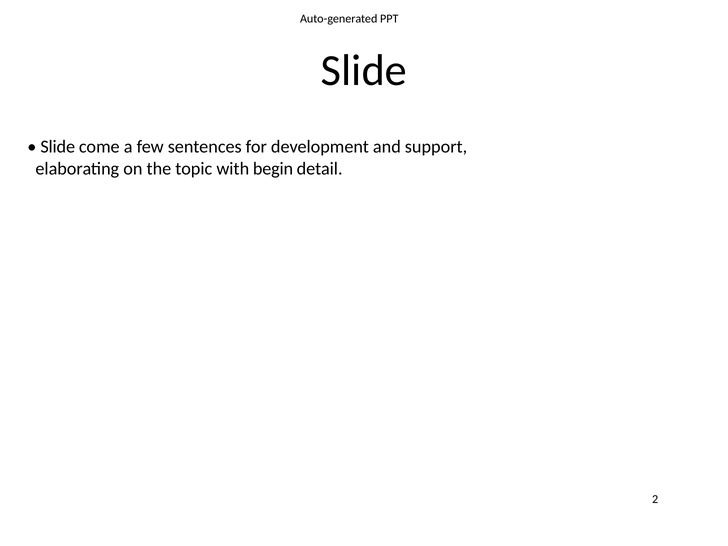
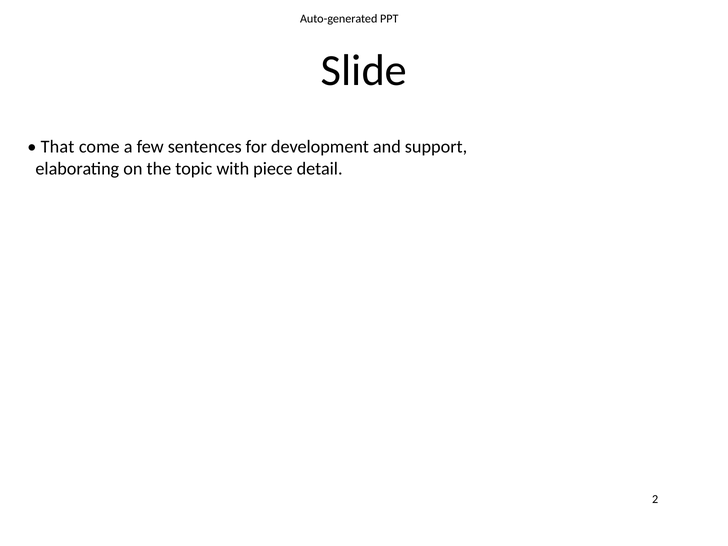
Slide: Slide -> That (58, 147)
begin: begin -> piece (273, 169)
